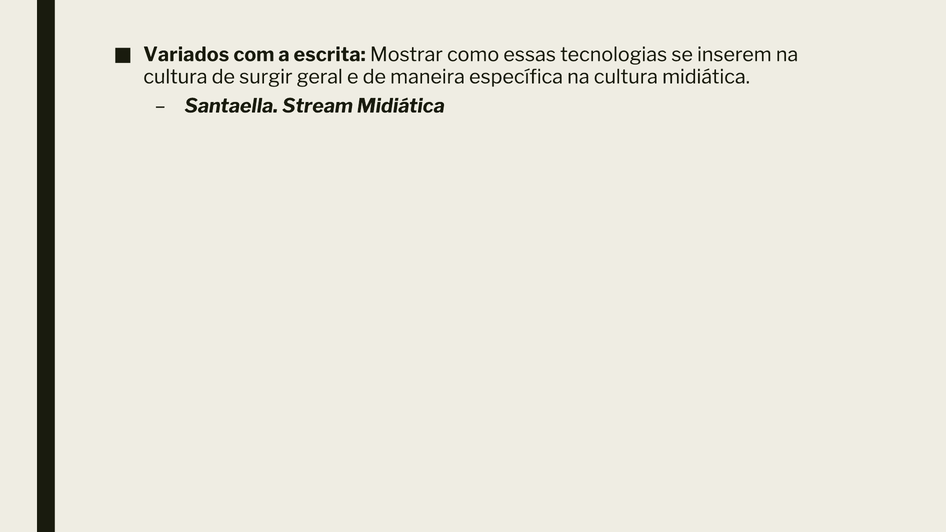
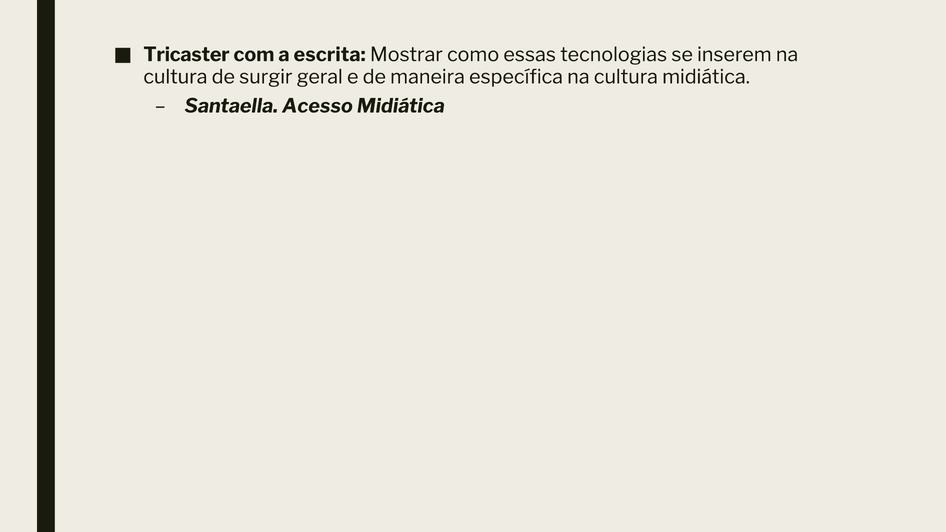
Variados: Variados -> Tricaster (186, 55)
Stream: Stream -> Acesso (317, 106)
